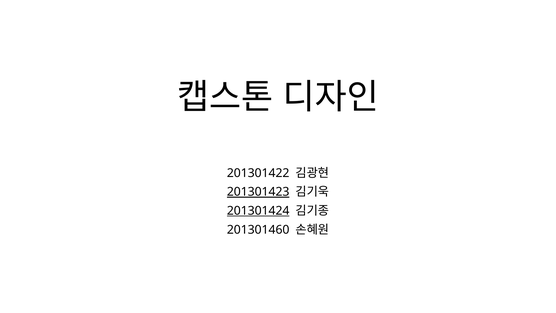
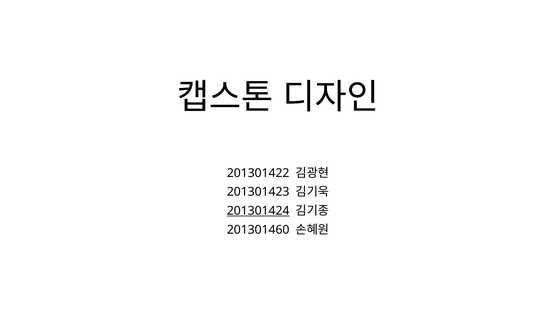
201301423 underline: present -> none (258, 192)
